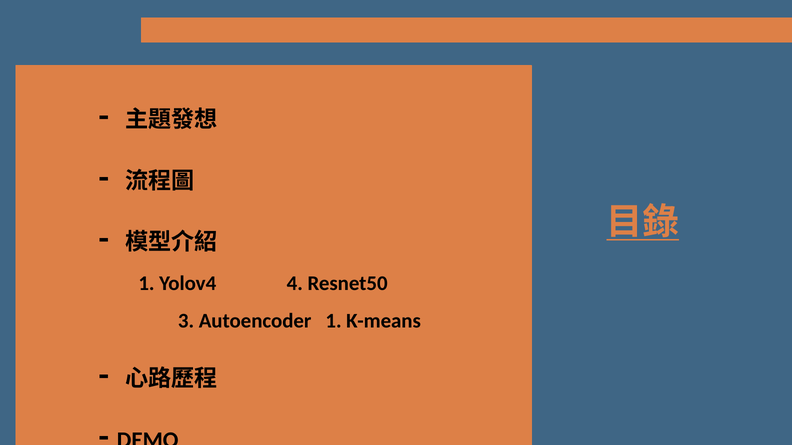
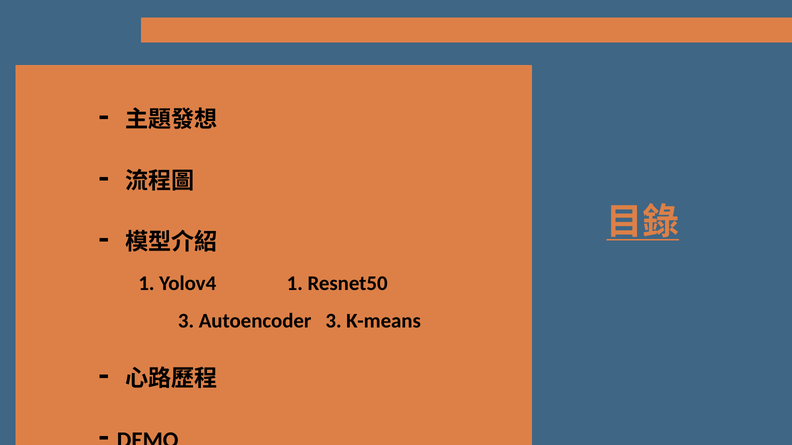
Yolov4 4: 4 -> 1 (295, 284)
Autoencoder 1: 1 -> 3 (333, 321)
